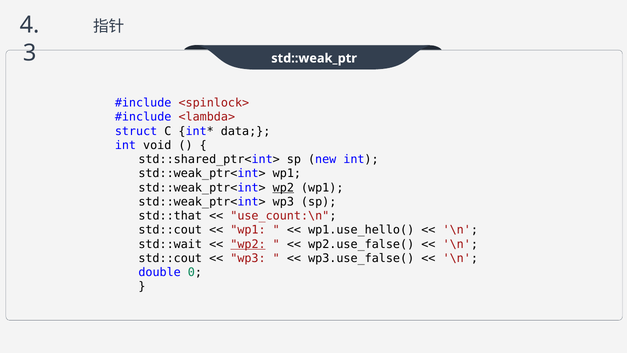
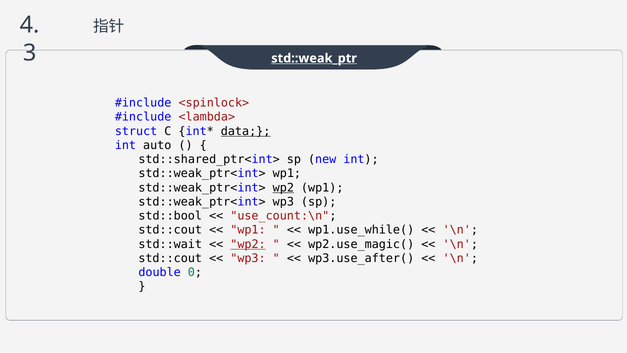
std::weak_ptr underline: none -> present (314, 58)
data underline: none -> present (246, 131)
void: void -> auto (157, 145)
std::that: std::that -> std::bool (170, 216)
wp1.use_hello(: wp1.use_hello( -> wp1.use_while( (361, 230)
wp2.use_false(: wp2.use_false( -> wp2.use_magic( (361, 244)
wp3.use_false(: wp3.use_false( -> wp3.use_after( (361, 258)
